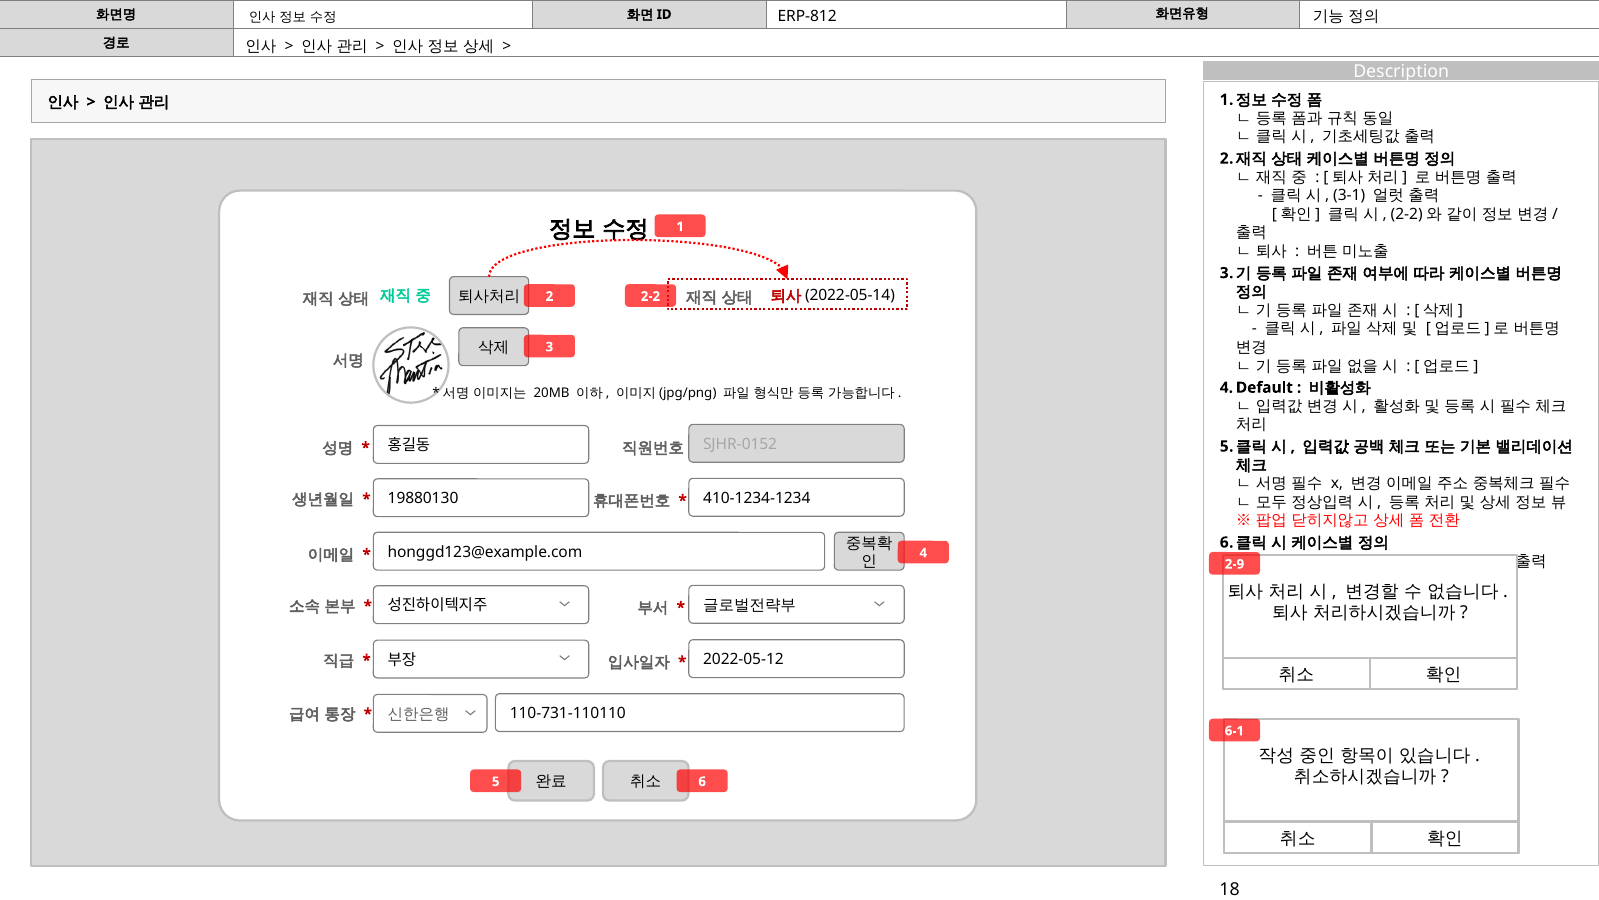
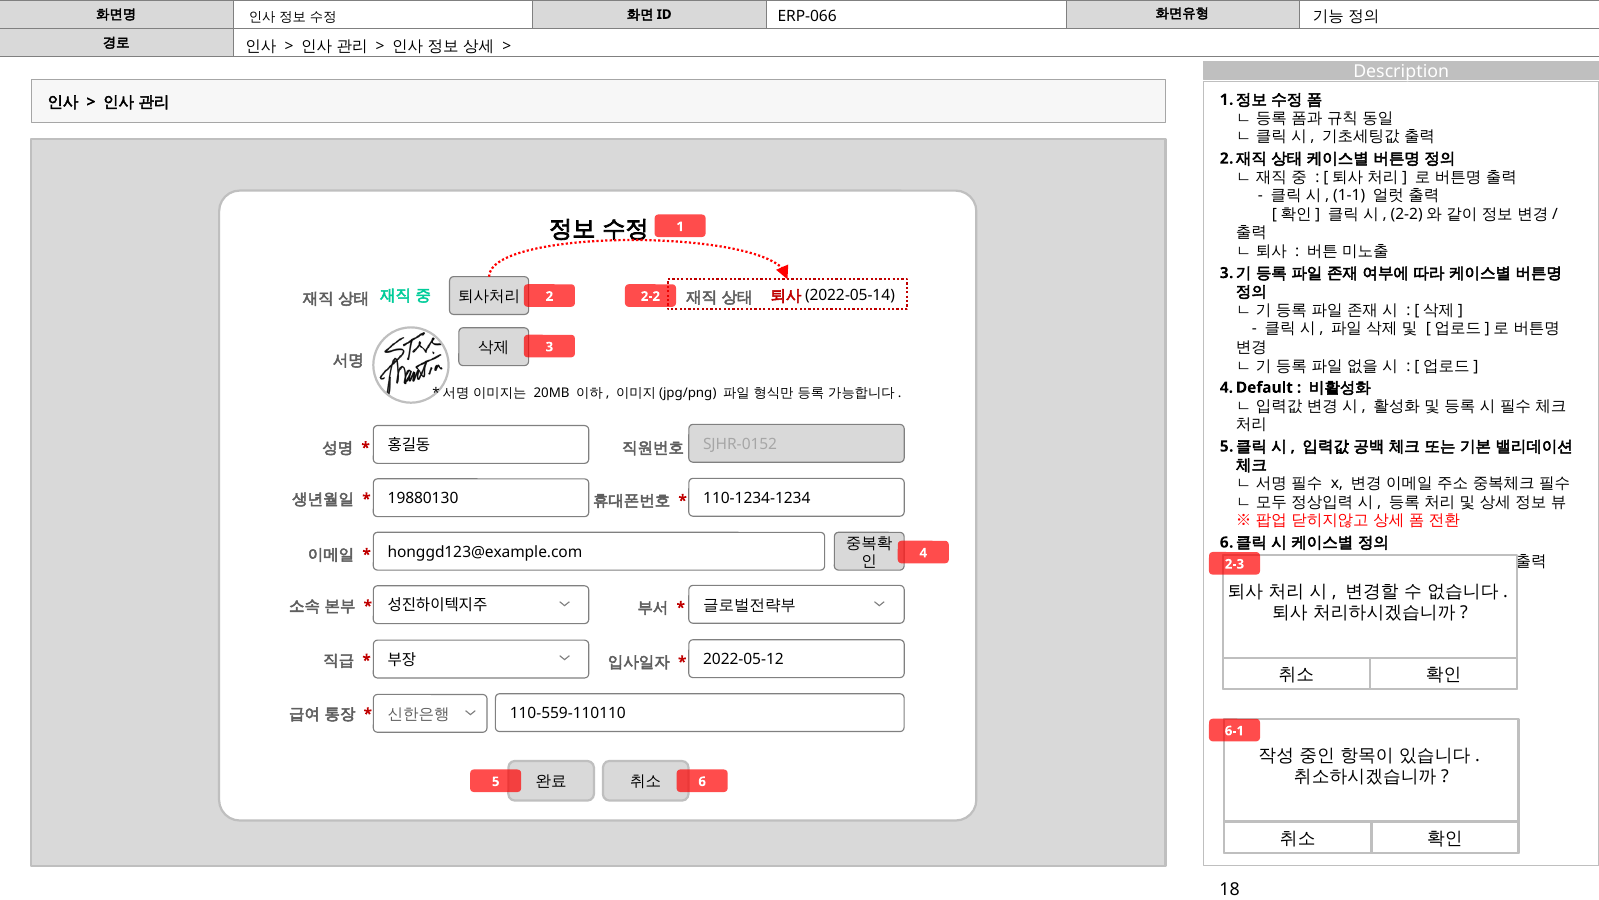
ERP-812: ERP-812 -> ERP-066 (807, 17)
3-1: 3-1 -> 1-1 (1349, 195)
410-1234-1234: 410-1234-1234 -> 110-1234-1234 (757, 498)
2-9: 2-9 -> 2-3 (1234, 564)
110-731-110110: 110-731-110110 -> 110-559-110110 (568, 713)
